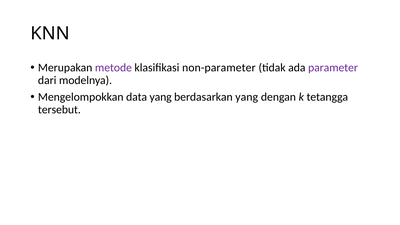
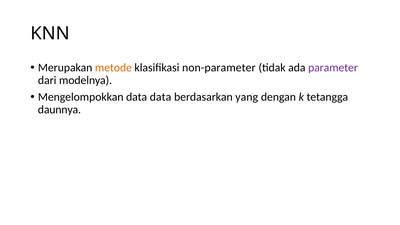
metode colour: purple -> orange (113, 68)
data yang: yang -> data (161, 97)
tersebut: tersebut -> daunnya (59, 110)
